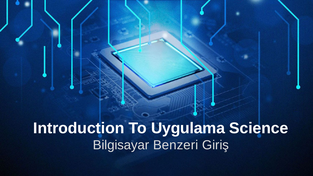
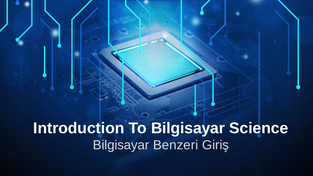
To Uygulama: Uygulama -> Bilgisayar (188, 128)
